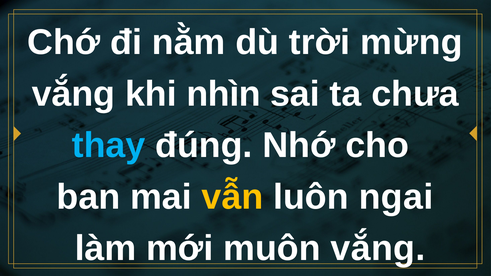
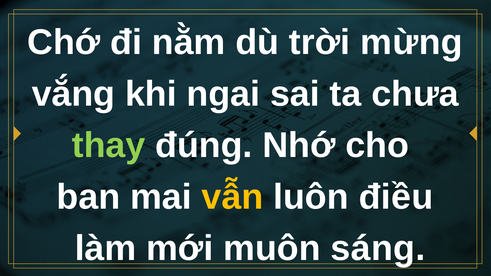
nhìn: nhìn -> ngai (223, 94)
thay colour: light blue -> light green (109, 146)
ngai: ngai -> điều (396, 197)
muôn vắng: vắng -> sáng (378, 249)
